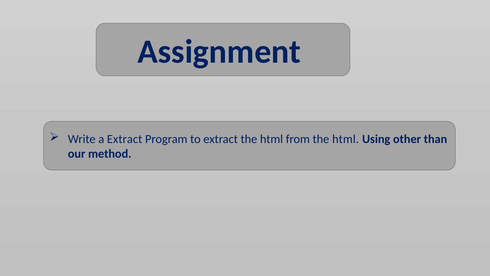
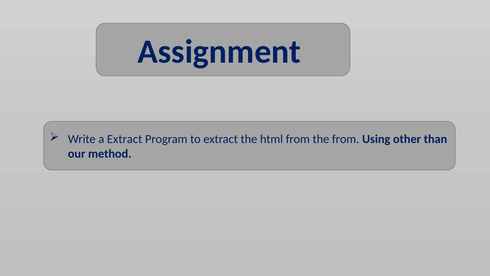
from the html: html -> from (346, 139)
